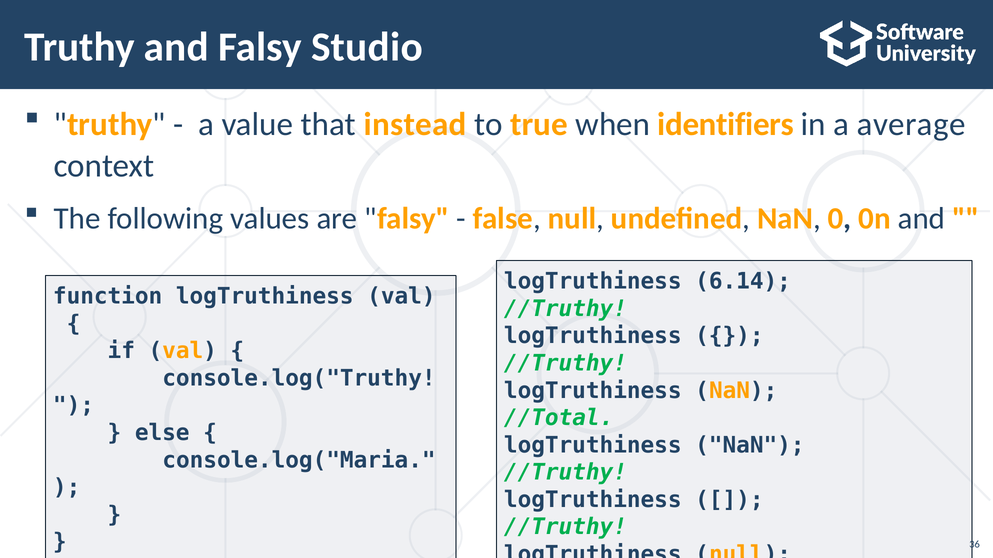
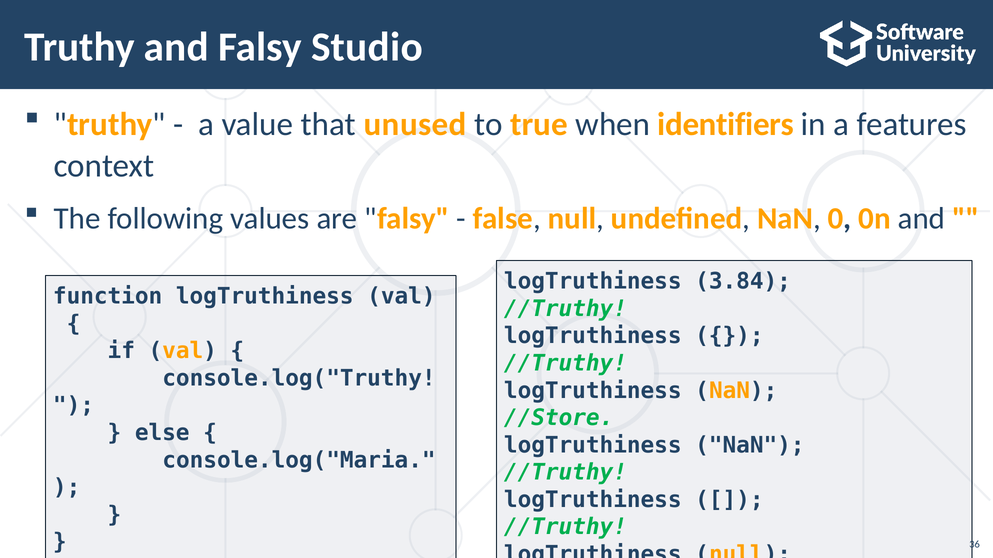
instead: instead -> unused (415, 125)
average: average -> features (912, 125)
6.14: 6.14 -> 3.84 (743, 282)
//Total: //Total -> //Store (559, 418)
